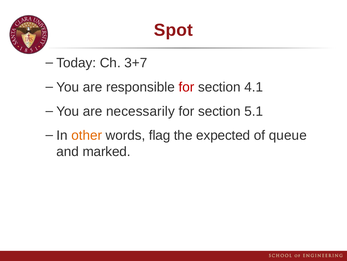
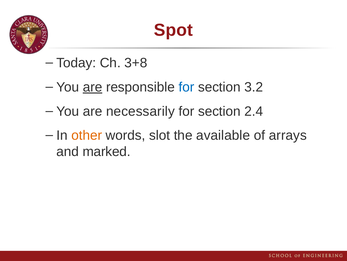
3+7: 3+7 -> 3+8 (136, 63)
are underline: none -> present (93, 87)
for colour: red -> blue (186, 87)
4.1: 4.1 -> 3.2 (254, 87)
5.1: 5.1 -> 2.4 (254, 111)
flag: flag -> slot (160, 135)
expected: expected -> available (223, 135)
queue: queue -> arrays (288, 135)
